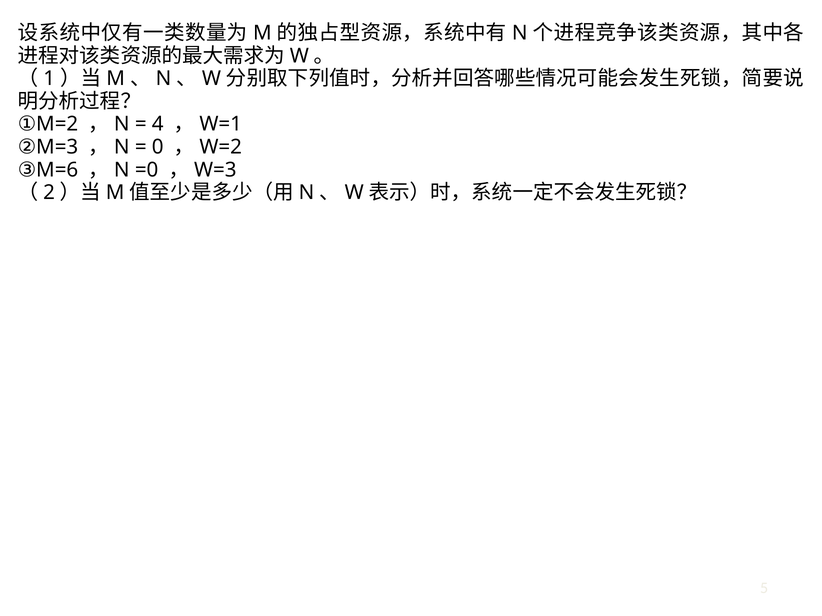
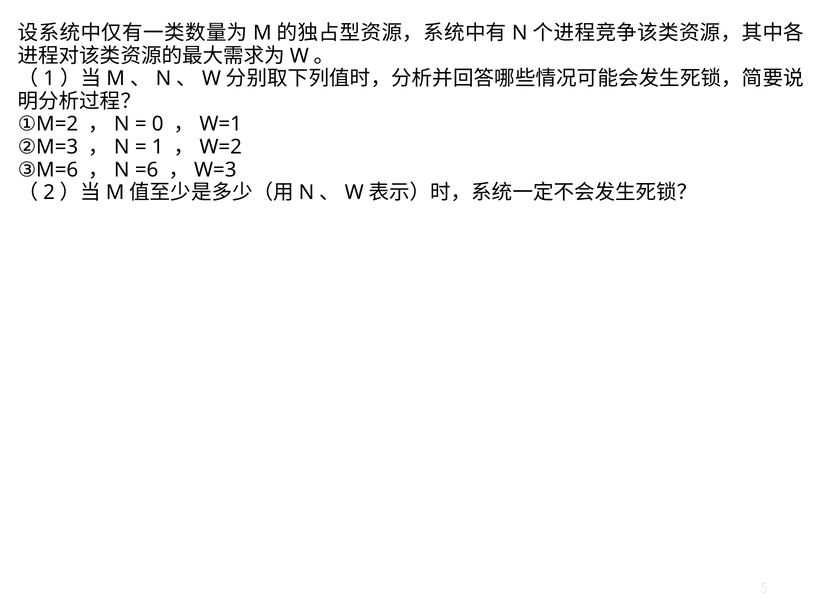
4: 4 -> 0 (158, 124)
0: 0 -> 1 (158, 147)
=0: =0 -> =6 (147, 170)
